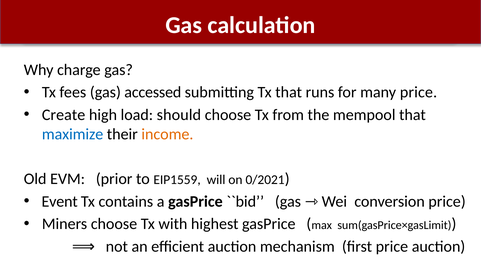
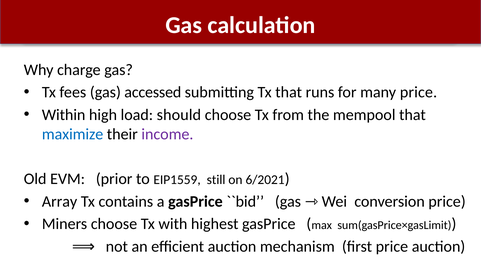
Create: Create -> Within (64, 115)
income colour: orange -> purple (167, 134)
will: will -> still (216, 180)
0/2021: 0/2021 -> 6/2021 (265, 180)
Event: Event -> Array (60, 201)
